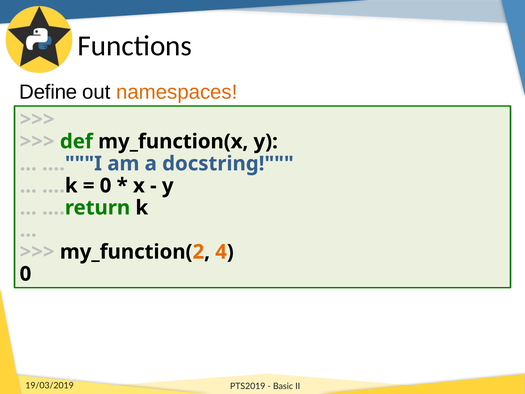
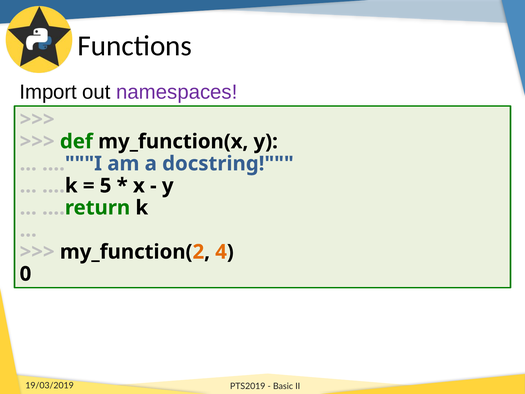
Define: Define -> Import (48, 92)
namespaces colour: orange -> purple (177, 92)
0: 0 -> 5 (106, 186)
